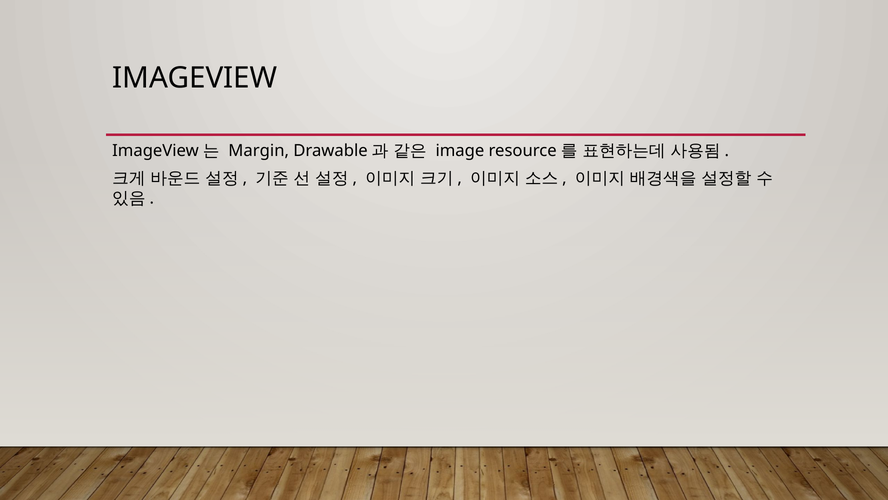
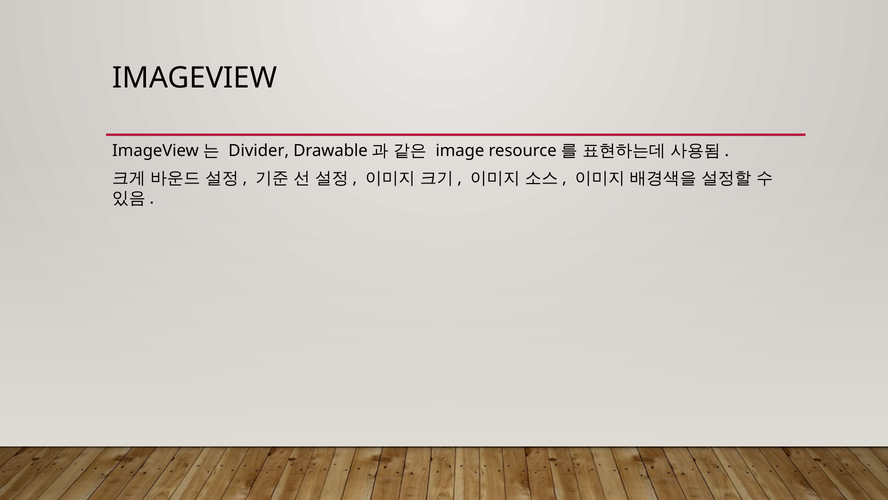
Margin: Margin -> Divider (259, 151)
